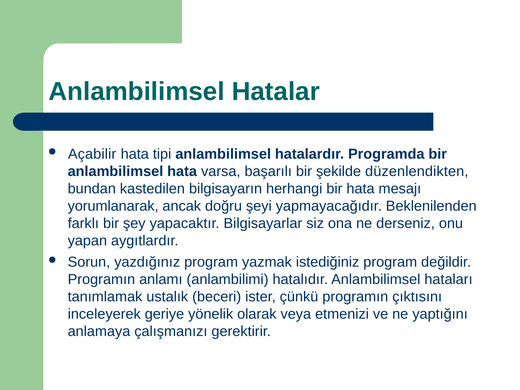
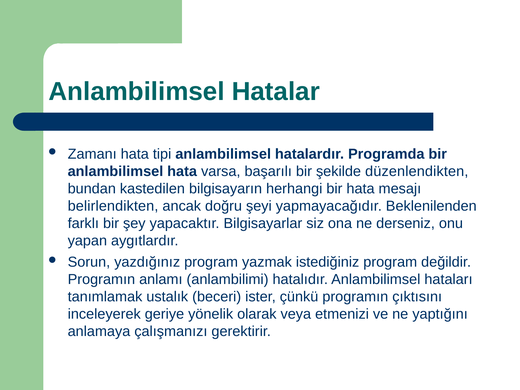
Açabilir: Açabilir -> Zamanı (92, 154)
yorumlanarak: yorumlanarak -> belirlendikten (113, 206)
